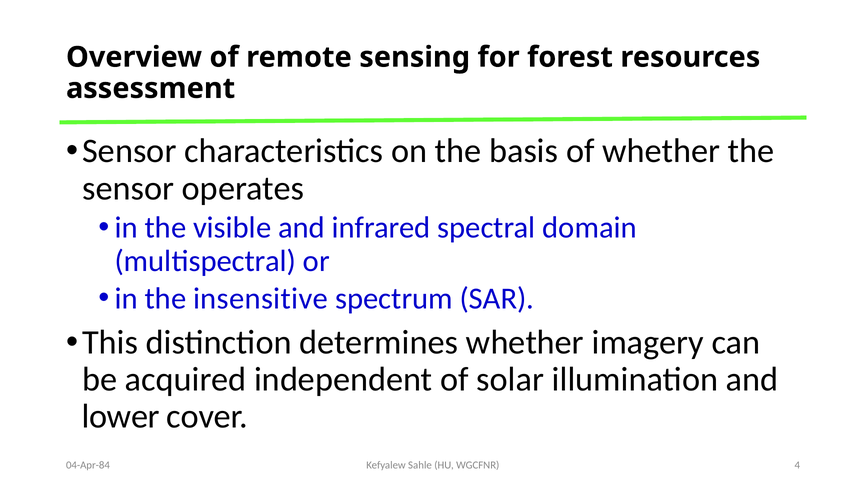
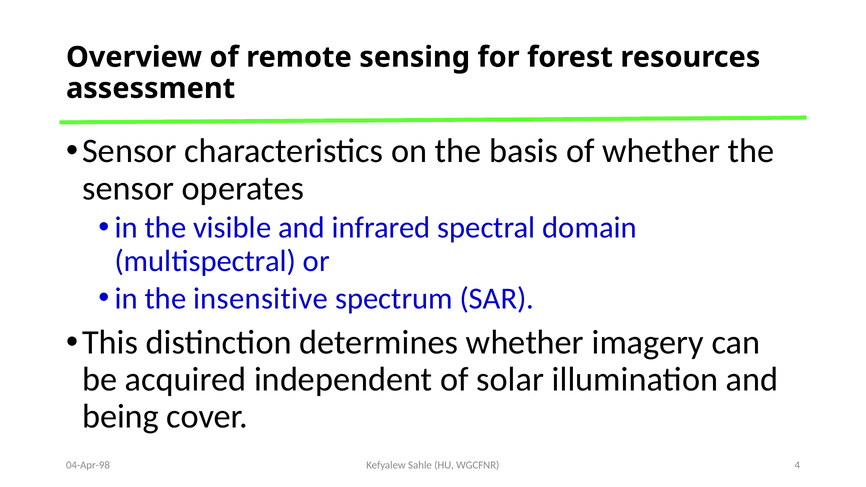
lower: lower -> being (121, 417)
04-Apr-84: 04-Apr-84 -> 04-Apr-98 (88, 465)
